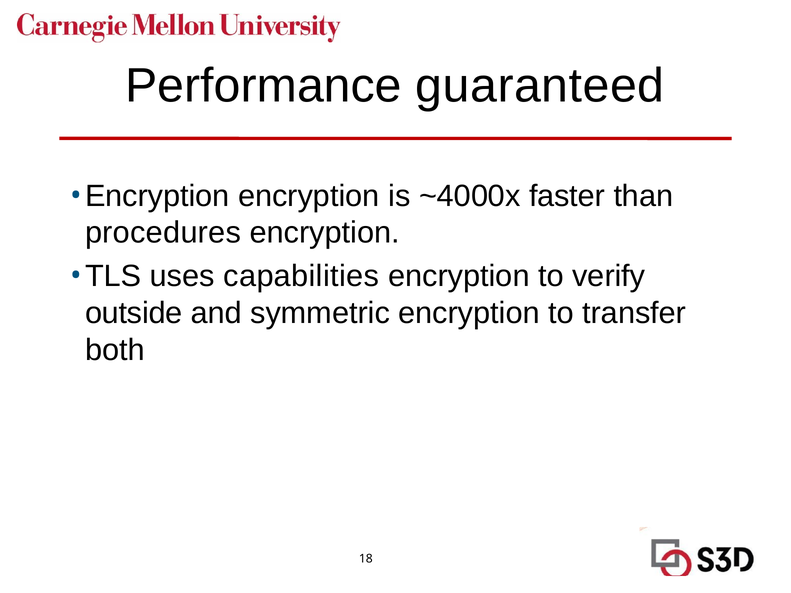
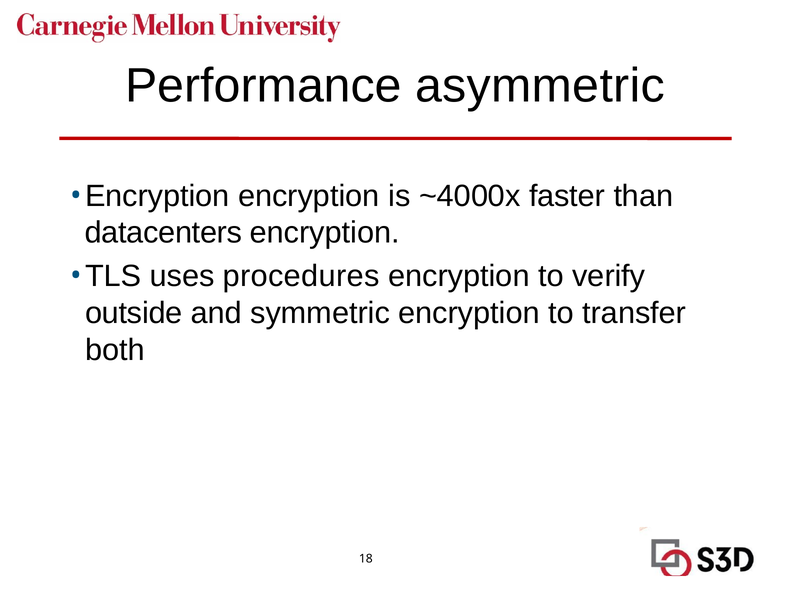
guaranteed: guaranteed -> asymmetric (540, 86)
procedures: procedures -> datacenters (163, 233)
capabilities: capabilities -> procedures (301, 276)
